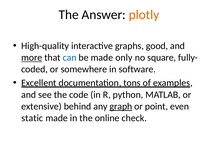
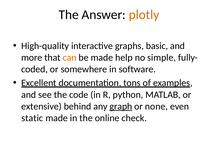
good: good -> basic (157, 46)
more underline: present -> none (32, 57)
can colour: blue -> orange (70, 57)
only: only -> help (124, 57)
square: square -> simple (162, 57)
point: point -> none (156, 106)
